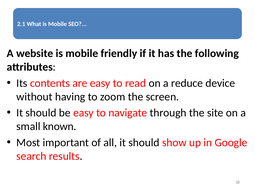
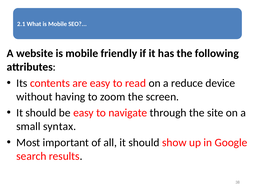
known: known -> syntax (60, 127)
